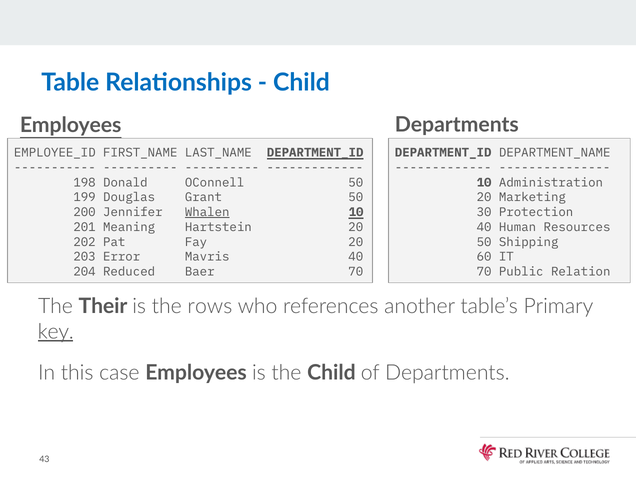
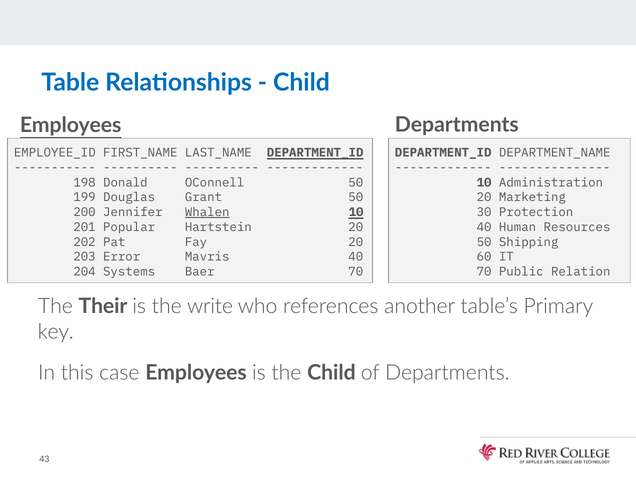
Meaning: Meaning -> Popular (129, 227)
Reduced: Reduced -> Systems (129, 272)
rows: rows -> write (210, 306)
key underline: present -> none (56, 332)
